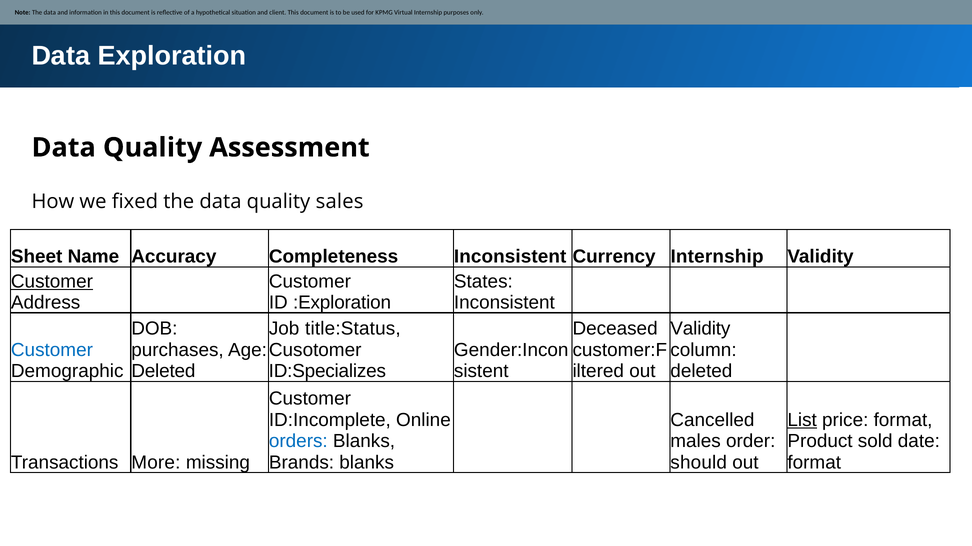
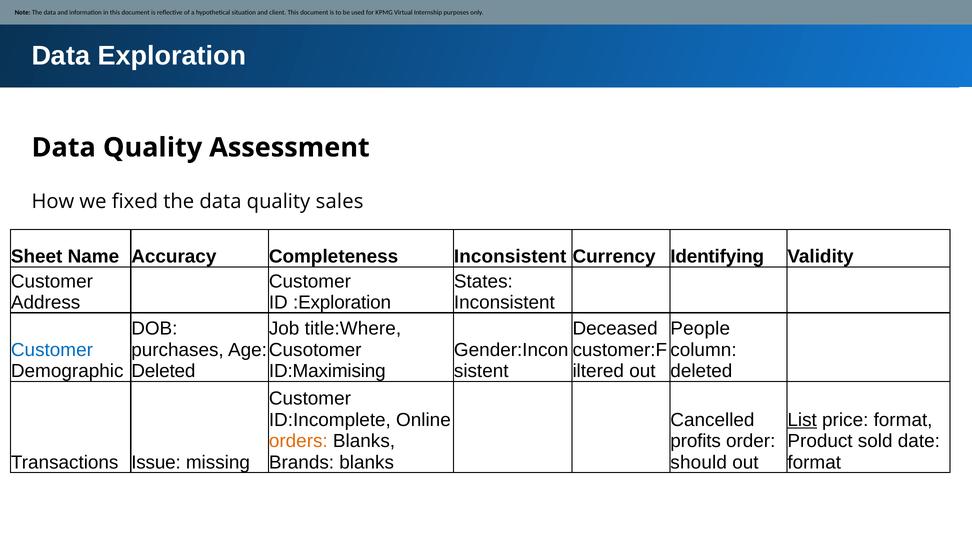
Currency Internship: Internship -> Identifying (717, 257)
Customer underline: present -> none (52, 282)
title:Status: title:Status -> title:Where (353, 329)
Validity: Validity -> People (700, 329)
ID:Specializes: ID:Specializes -> ID:Maximising (327, 372)
orders colour: blue -> orange (298, 442)
males: males -> profits (696, 442)
More: More -> Issue (156, 463)
